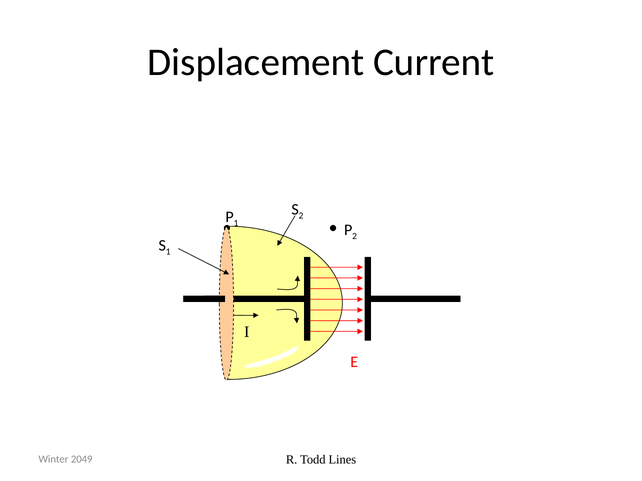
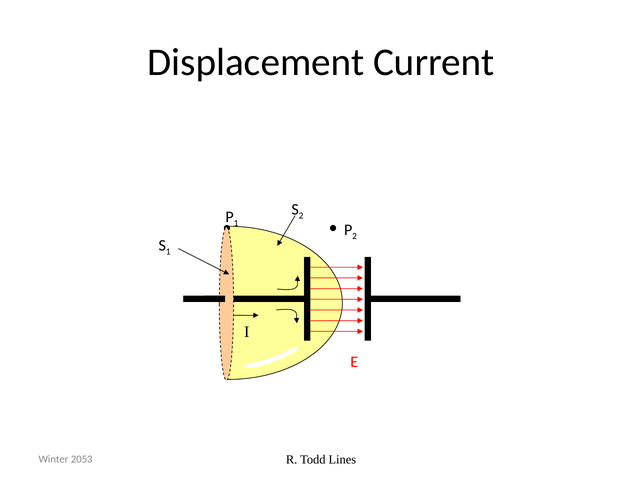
2049: 2049 -> 2053 (82, 460)
